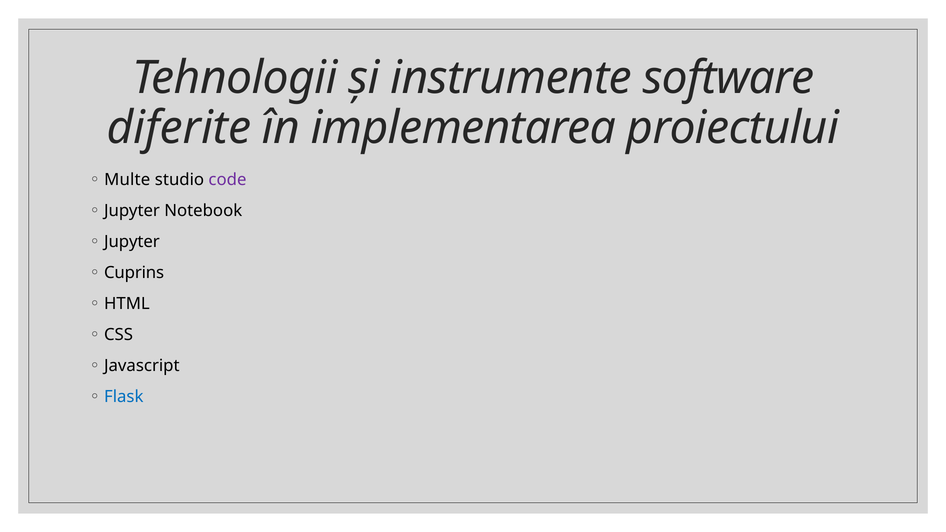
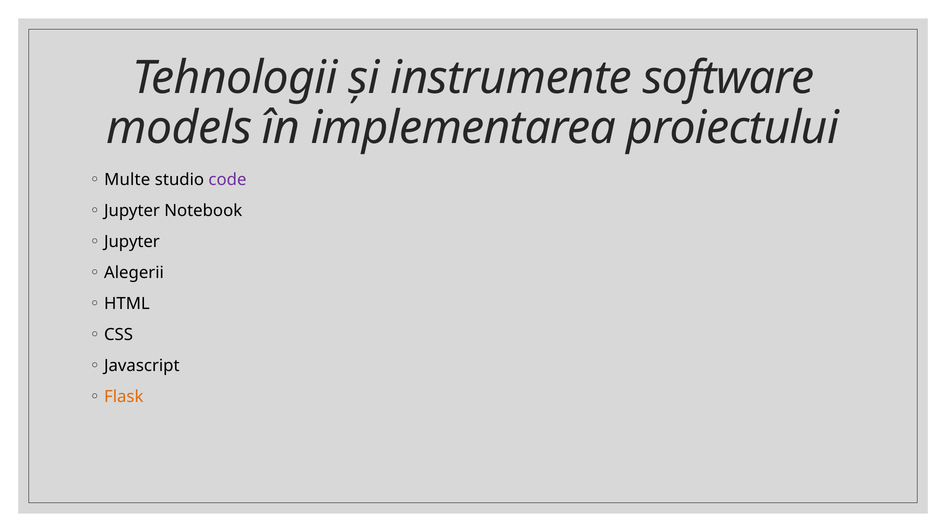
diferite: diferite -> models (179, 128)
Cuprins: Cuprins -> Alegerii (134, 273)
Flask colour: blue -> orange (124, 397)
